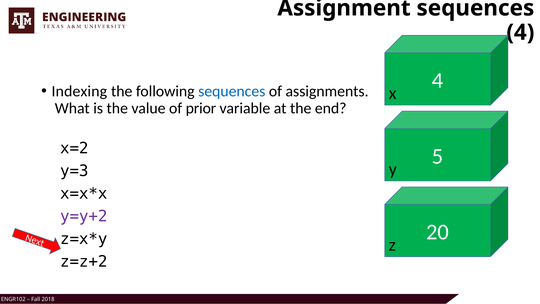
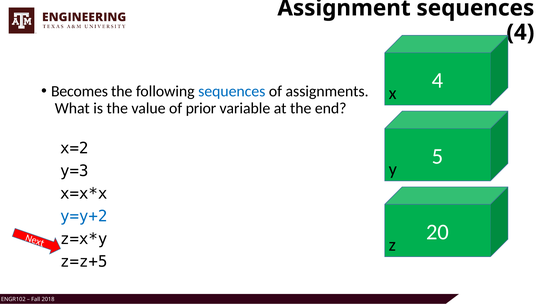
Indexing: Indexing -> Becomes (79, 91)
y=y+2 colour: purple -> blue (84, 216)
z=z+2: z=z+2 -> z=z+5 (84, 262)
